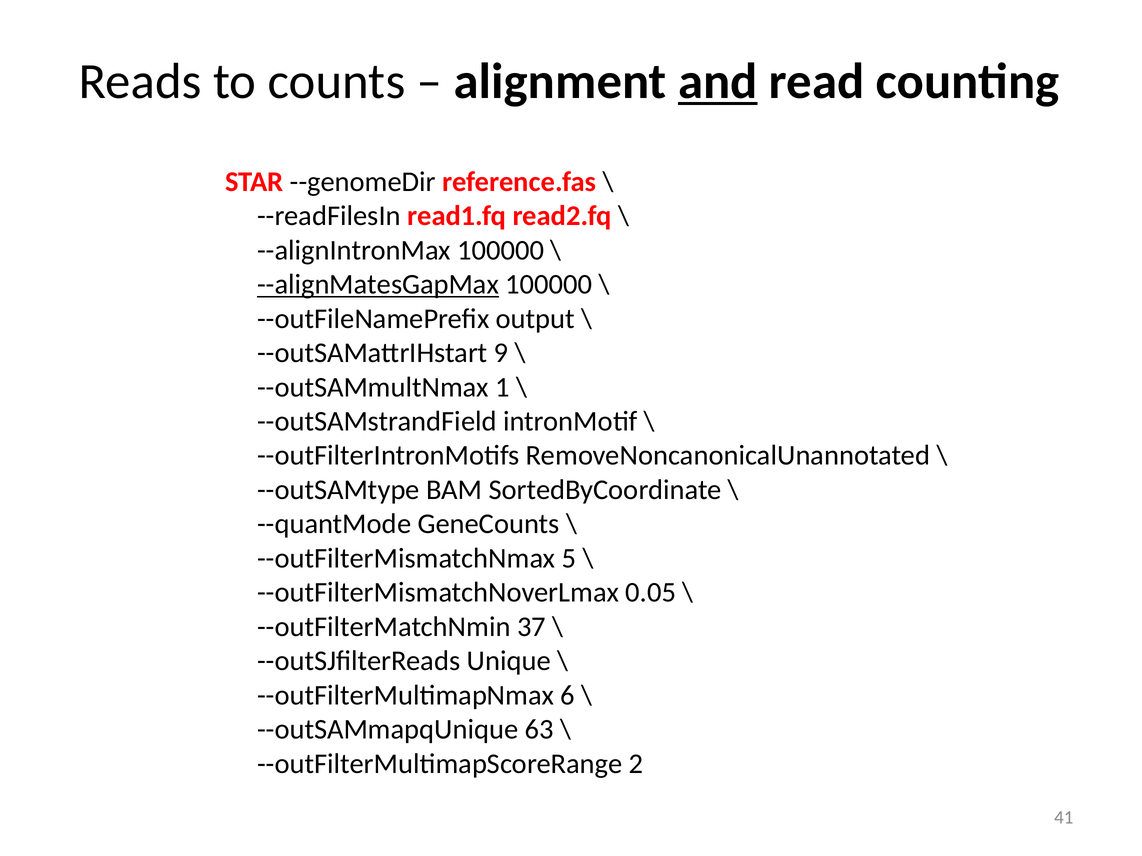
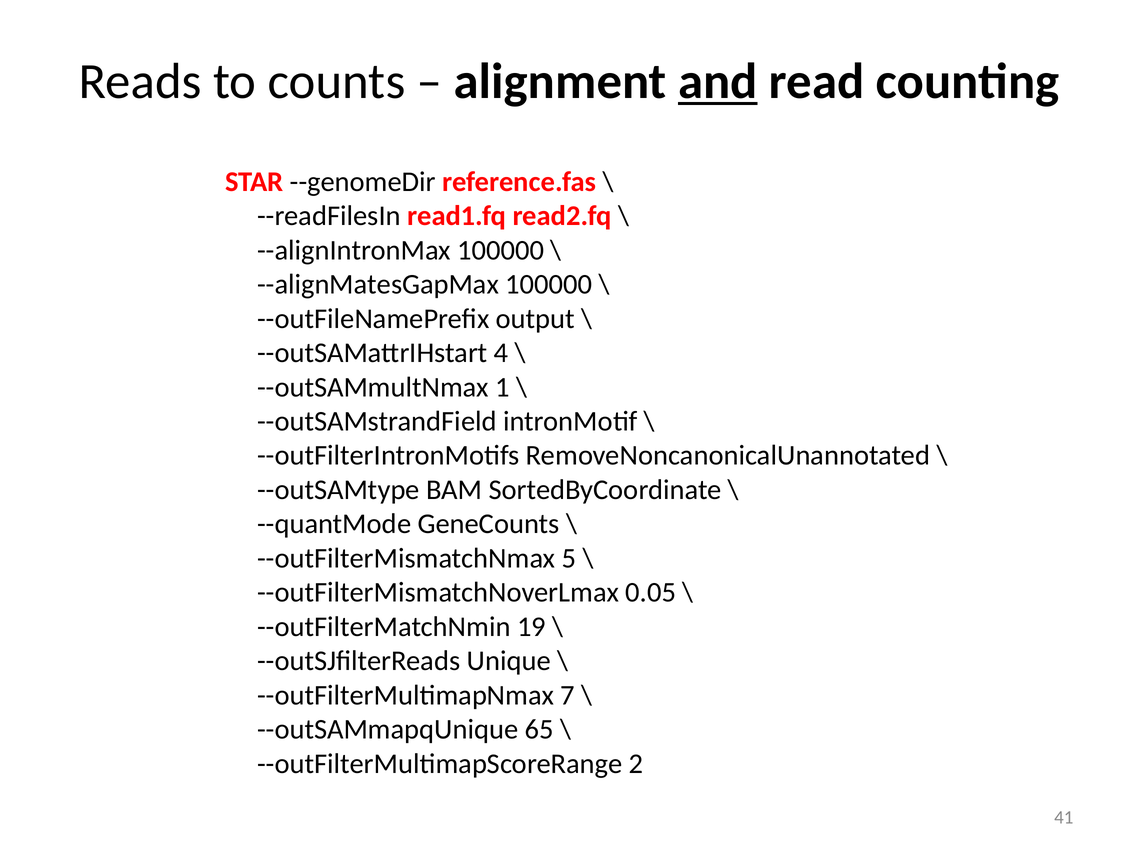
--alignMatesGapMax underline: present -> none (378, 285)
9: 9 -> 4 (501, 353)
37: 37 -> 19 (531, 627)
6: 6 -> 7 (568, 696)
63: 63 -> 65 (539, 730)
